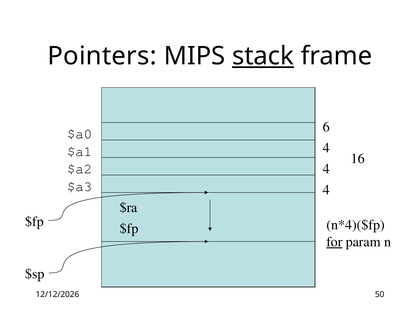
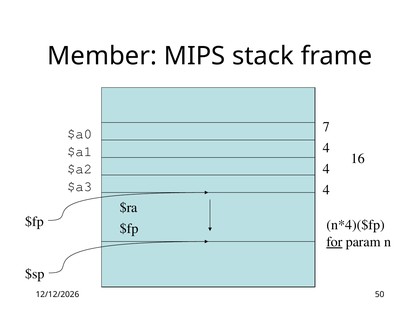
Pointers: Pointers -> Member (102, 56)
stack underline: present -> none (263, 56)
6: 6 -> 7 (326, 127)
